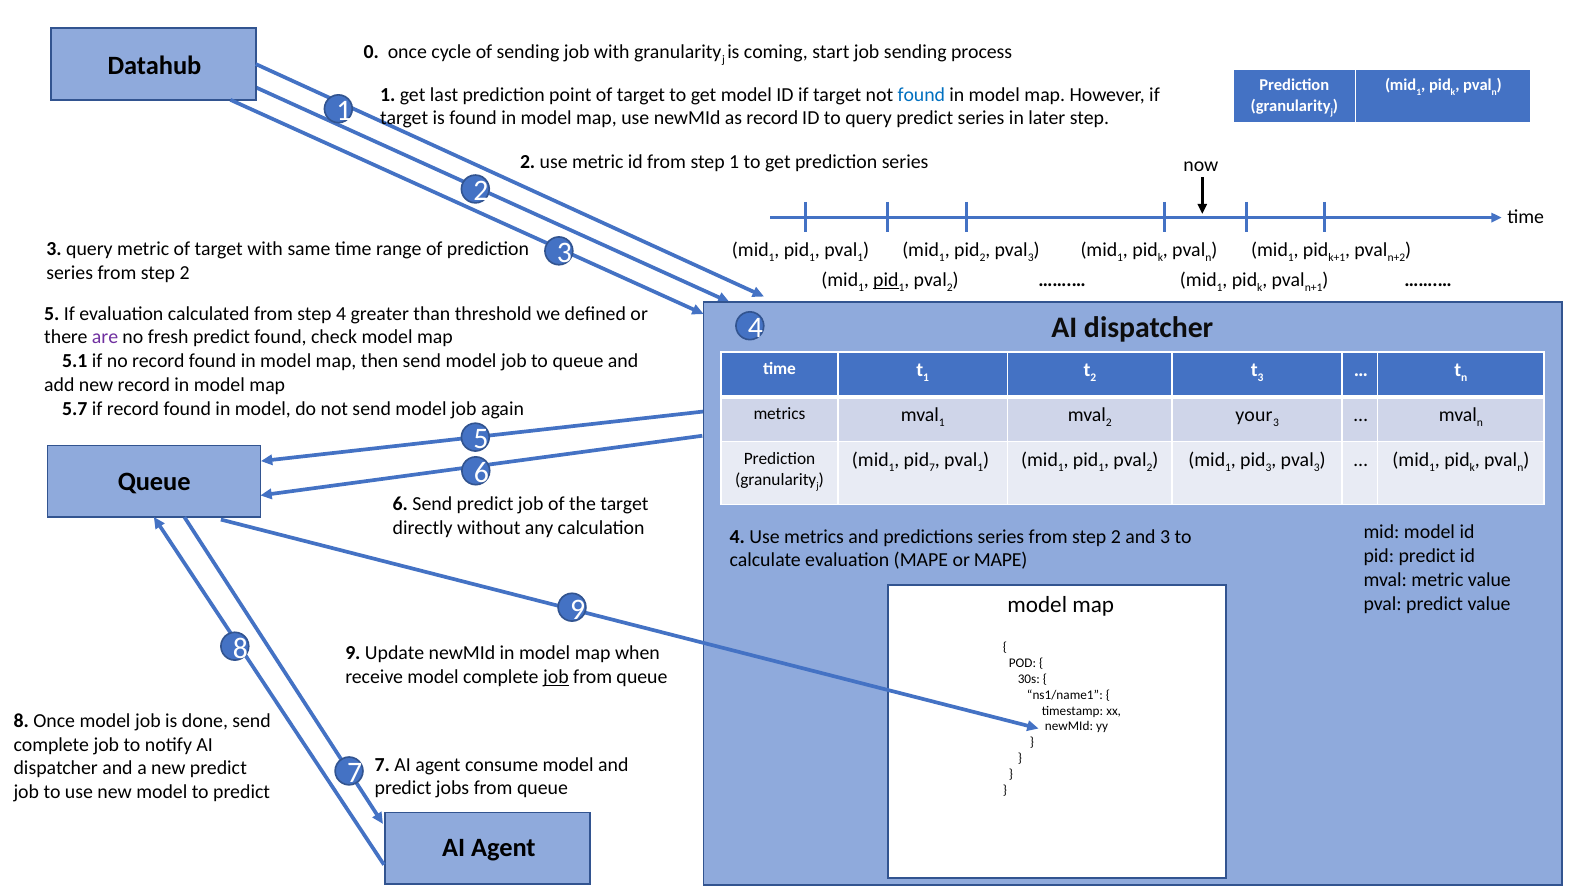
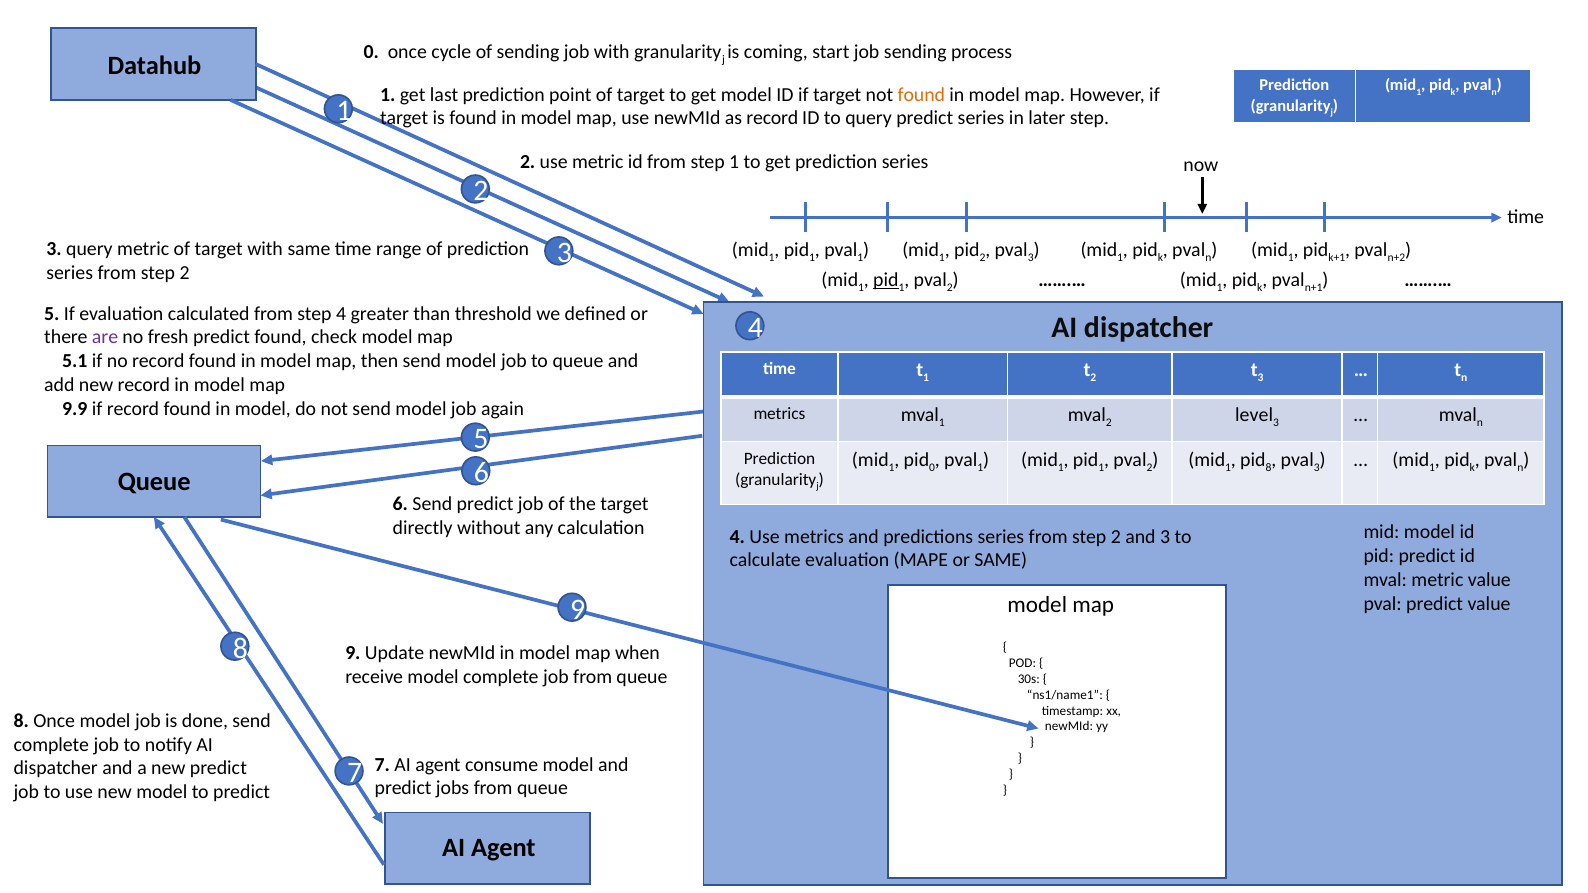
found colour: blue -> orange (921, 95)
5.7: 5.7 -> 9.9 (75, 409)
your: your -> level (1254, 415)
pid 7: 7 -> 0 (932, 468)
pid 3: 3 -> 8 (1269, 468)
or MAPE: MAPE -> SAME (1001, 561)
job underline: present -> none (556, 677)
